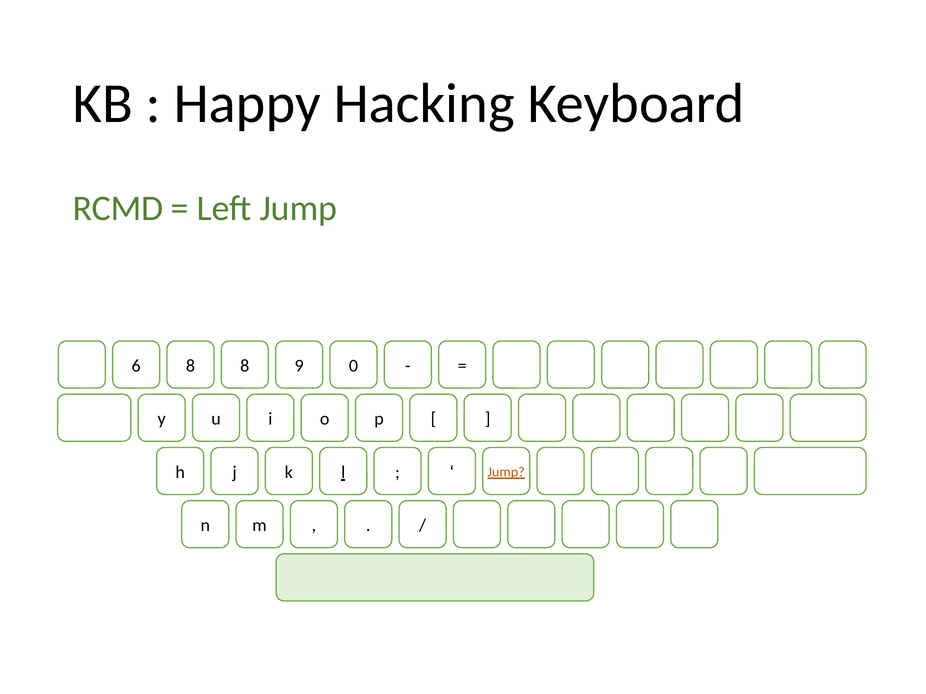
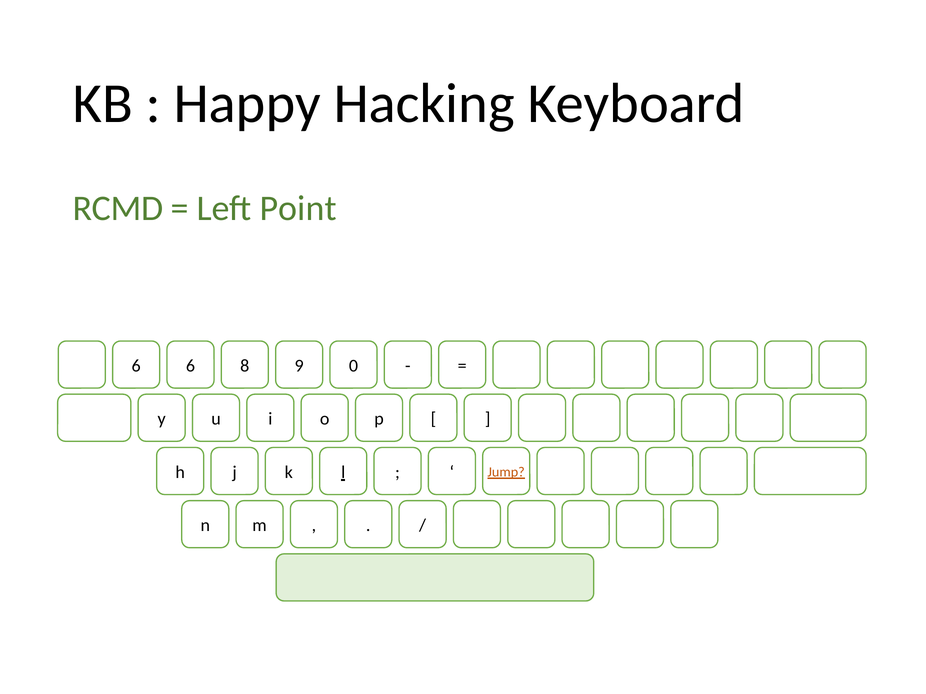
Left Jump: Jump -> Point (298, 209)
6 8: 8 -> 6 (190, 366)
